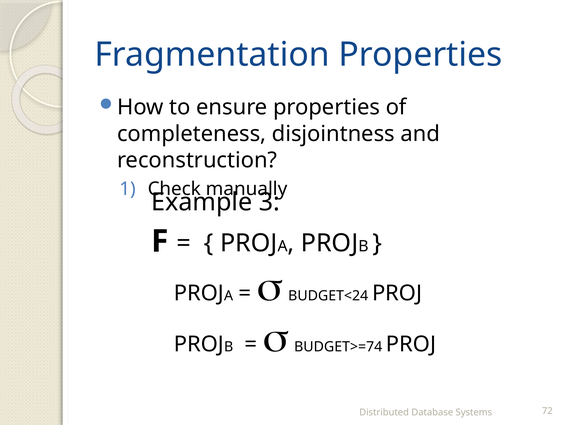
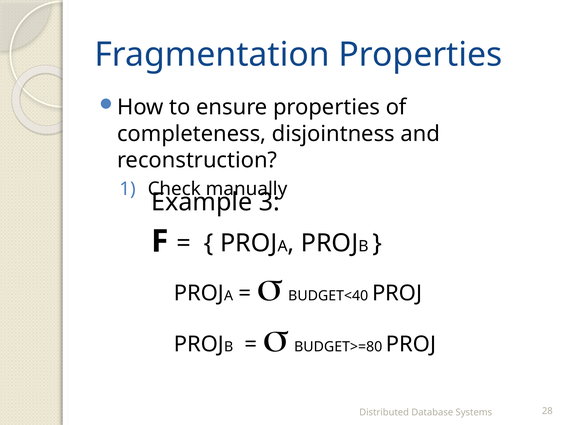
BUDGET<24: BUDGET<24 -> BUDGET<40 (328, 295)
BUDGET>=74: BUDGET>=74 -> BUDGET>=80 (338, 346)
72: 72 -> 28 (547, 410)
